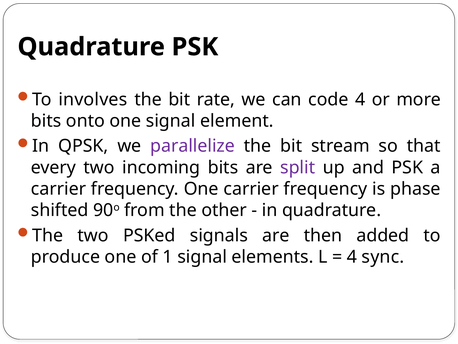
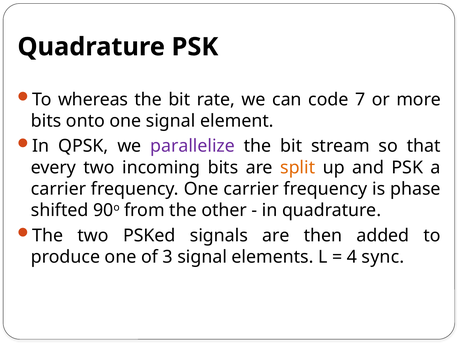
involves: involves -> whereas (93, 99)
code 4: 4 -> 7 (360, 99)
split colour: purple -> orange (298, 167)
1: 1 -> 3 (168, 256)
